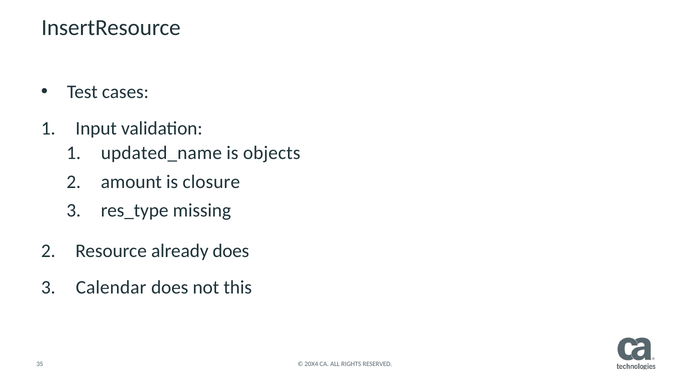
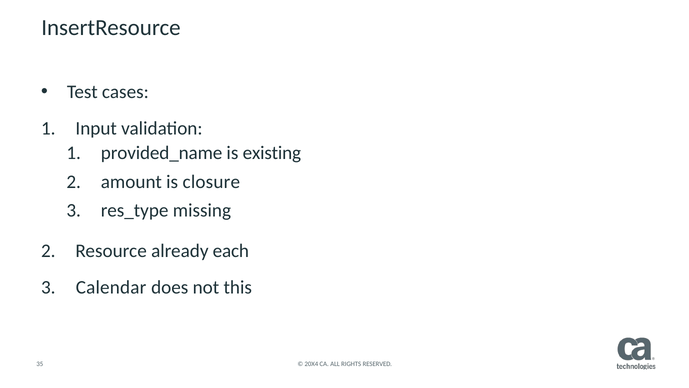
updated_name: updated_name -> provided_name (162, 153)
objects: objects -> existing (272, 153)
already does: does -> each (231, 251)
